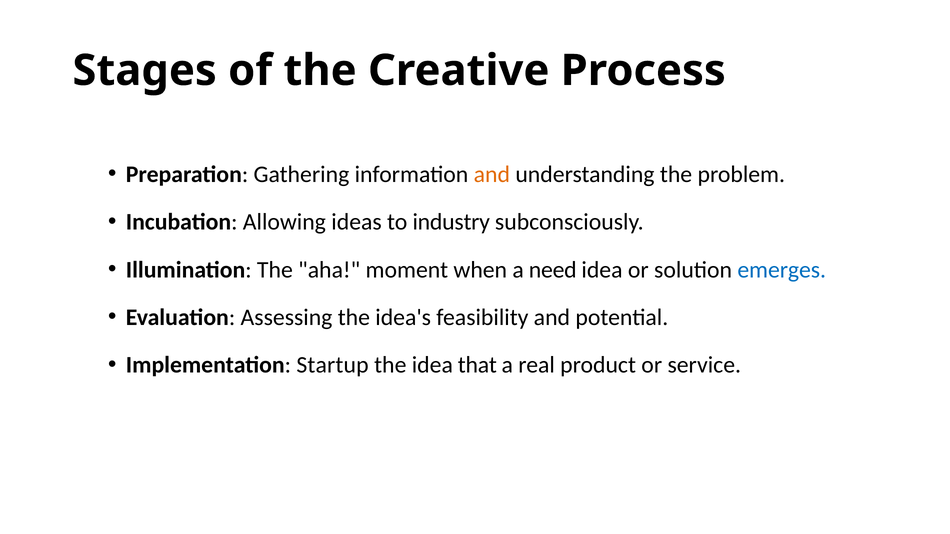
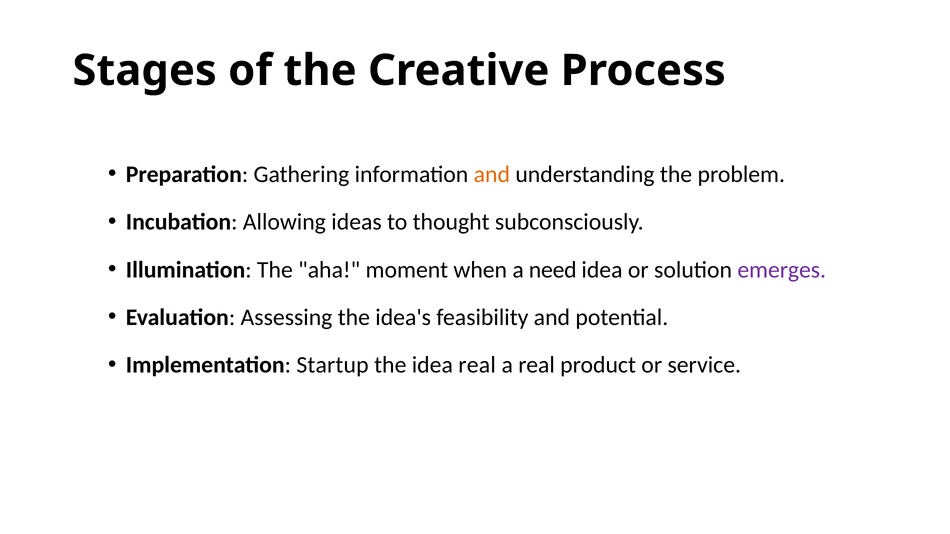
industry: industry -> thought (451, 222)
emerges colour: blue -> purple (782, 270)
idea that: that -> real (477, 365)
